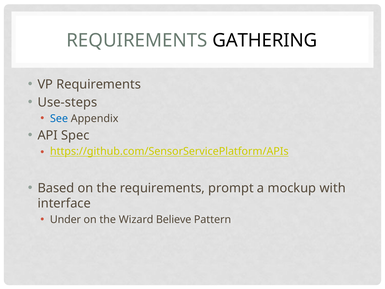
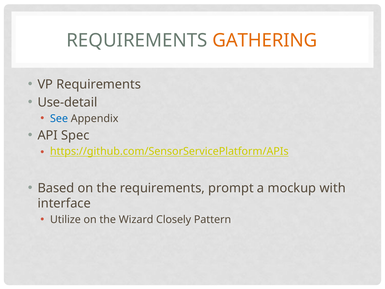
GATHERING colour: black -> orange (265, 40)
Use-steps: Use-steps -> Use-detail (67, 102)
Under: Under -> Utilize (65, 219)
Believe: Believe -> Closely (174, 219)
